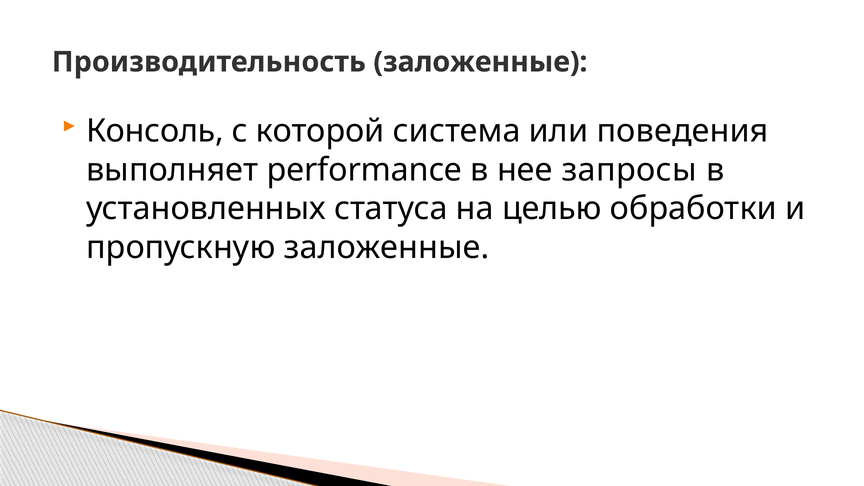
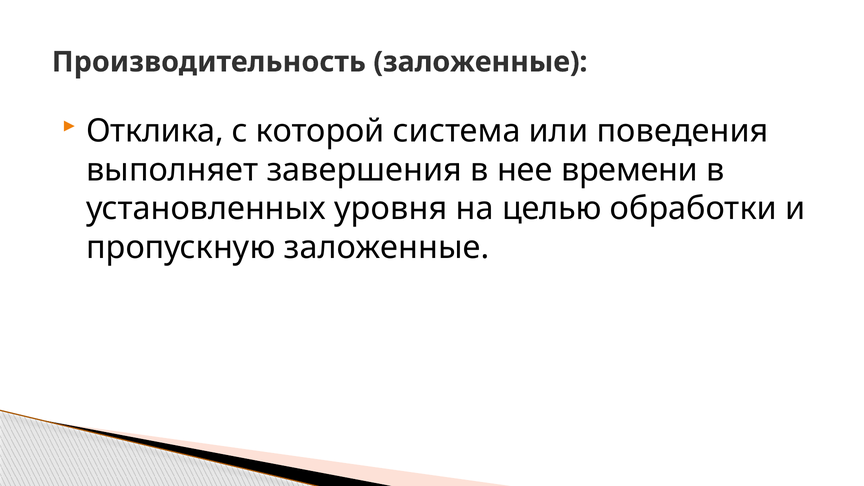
Консоль: Консоль -> Отклика (155, 131)
performance: performance -> завершения (364, 170)
запросы: запросы -> времени (630, 170)
статуса: статуса -> уровня (391, 209)
